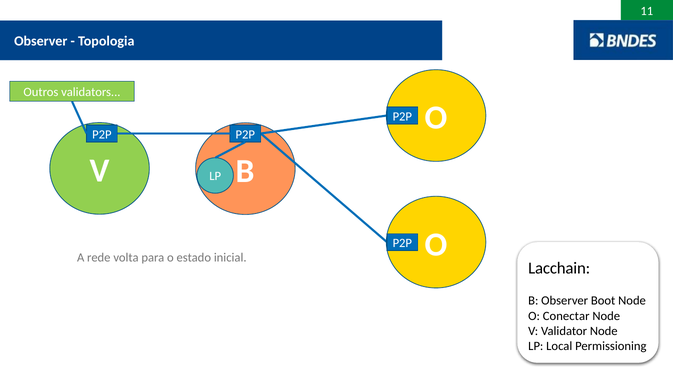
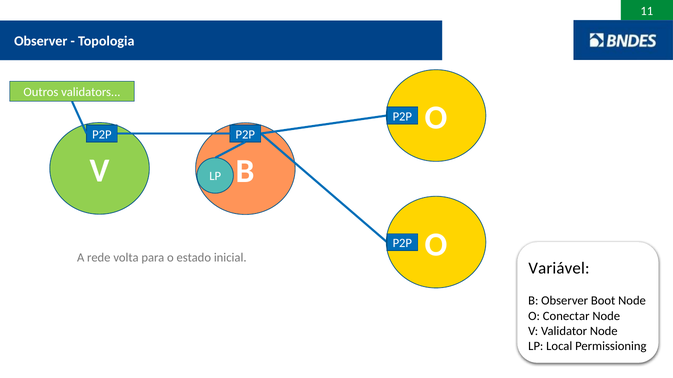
Lacchain: Lacchain -> Variável (559, 269)
